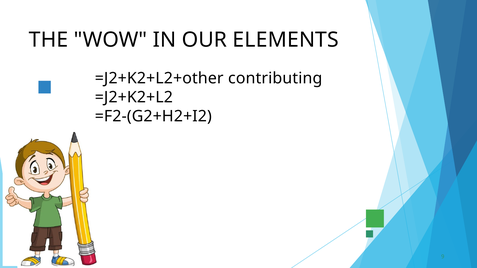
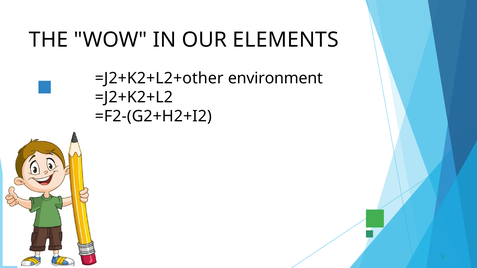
contributing: contributing -> environment (275, 78)
